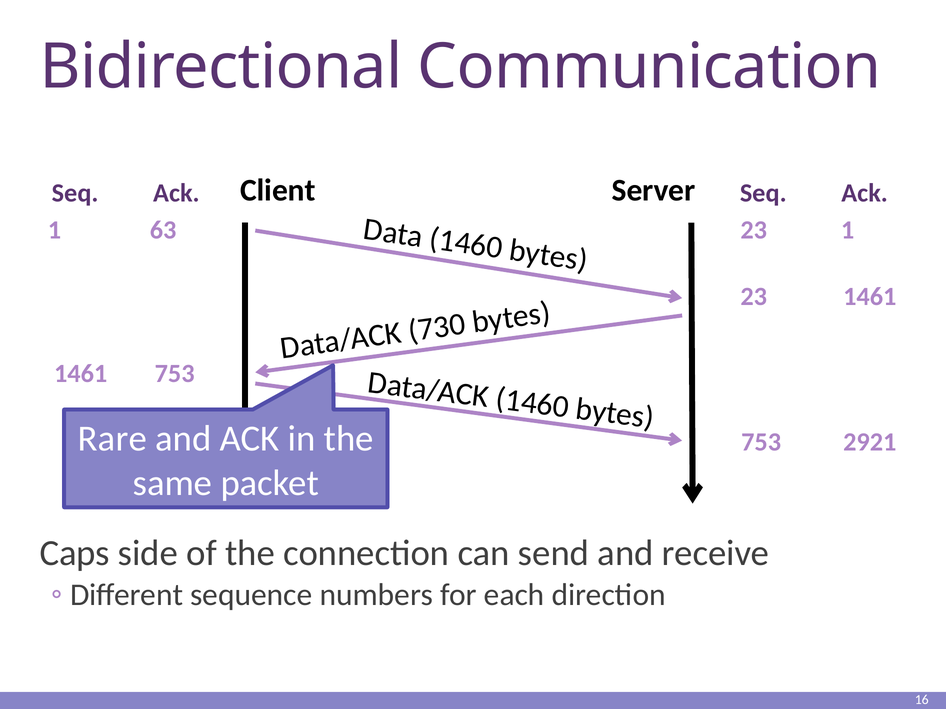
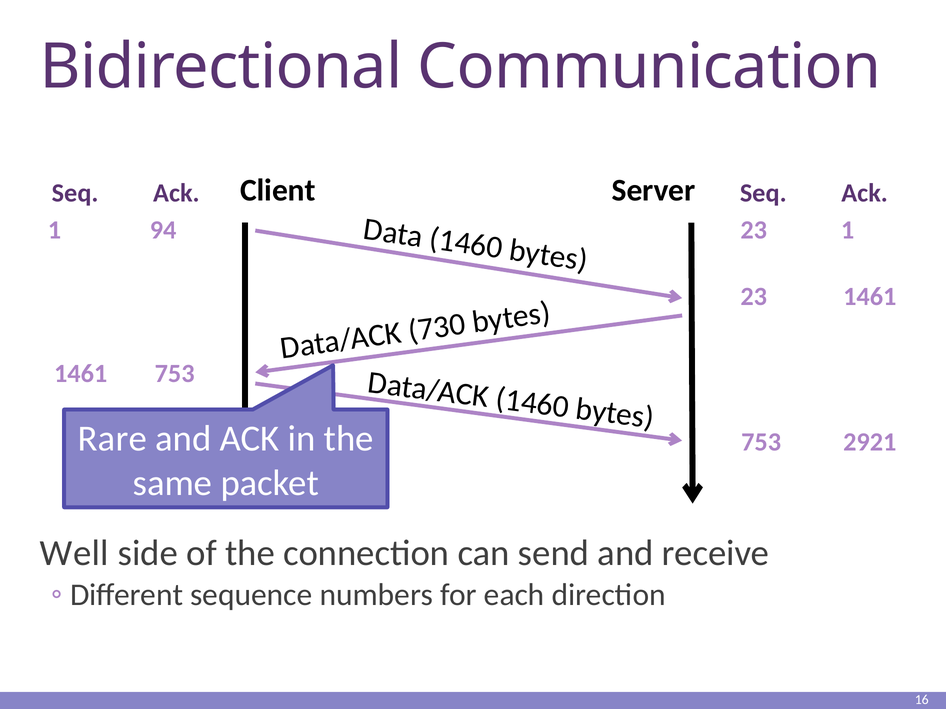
63: 63 -> 94 (163, 230)
Caps: Caps -> Well (74, 553)
